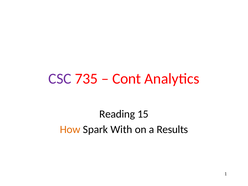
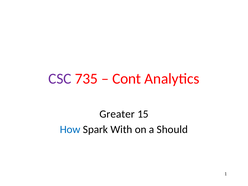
Reading: Reading -> Greater (117, 114)
How colour: orange -> blue (70, 129)
Results: Results -> Should (172, 129)
